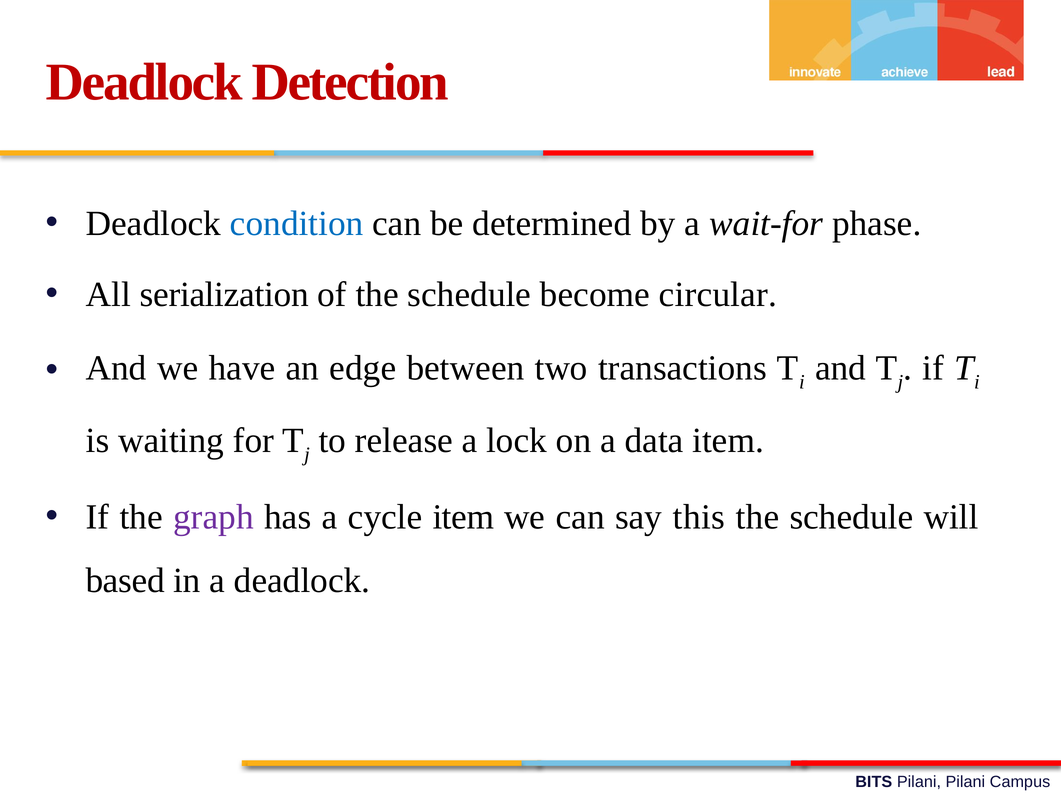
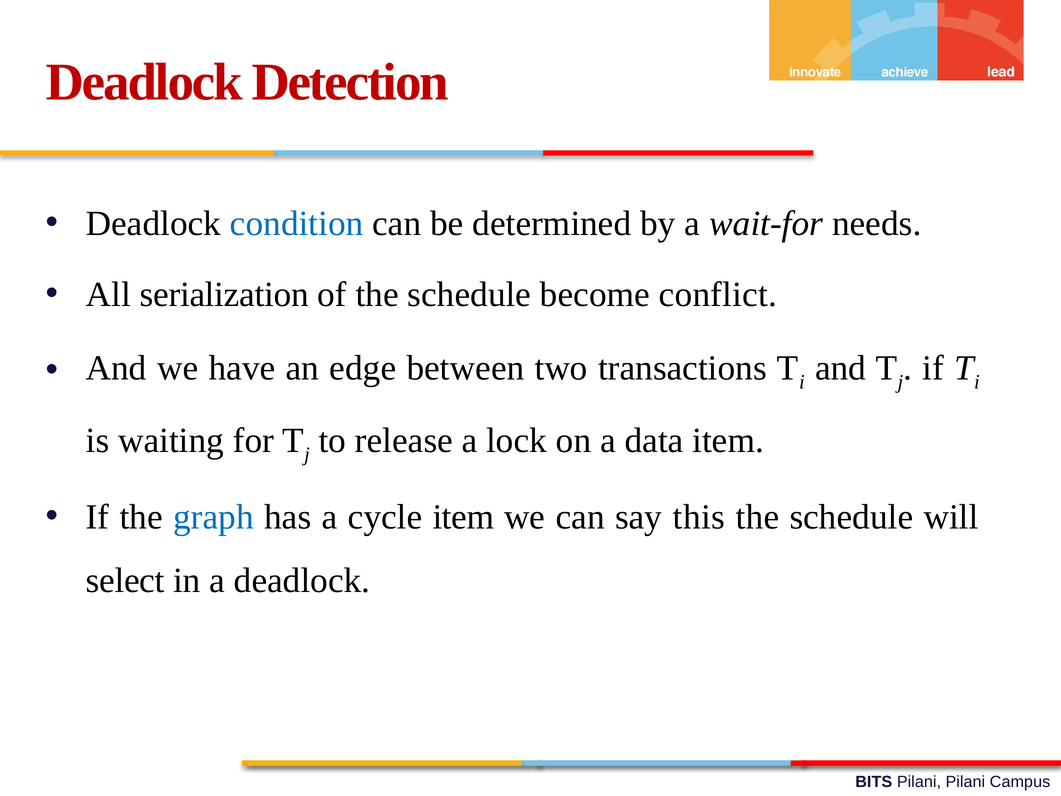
phase: phase -> needs (877, 224)
circular: circular -> conflict (718, 294)
graph colour: purple -> blue (213, 517)
based: based -> select (125, 581)
